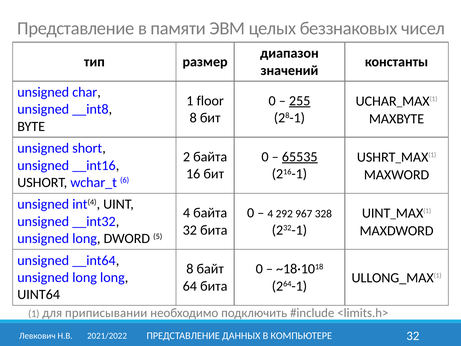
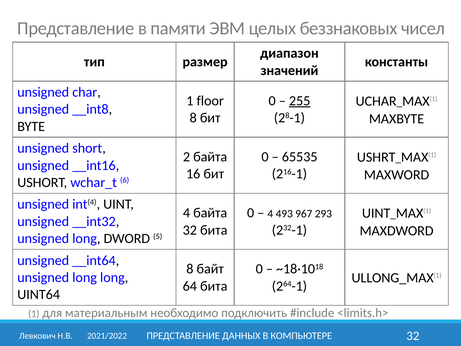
65535 underline: present -> none (300, 157)
292: 292 -> 493 (284, 214)
328: 328 -> 293 (323, 214)
приписывании: приписывании -> материальным (106, 313)
